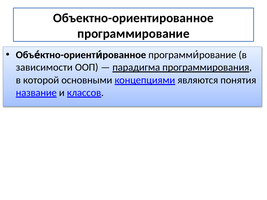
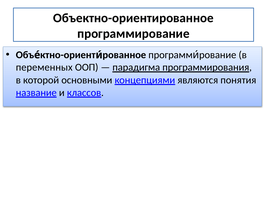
зависимости: зависимости -> переменных (44, 67)
